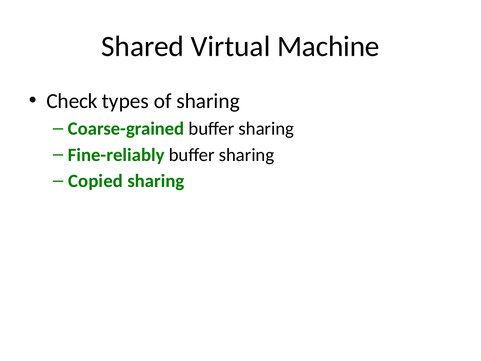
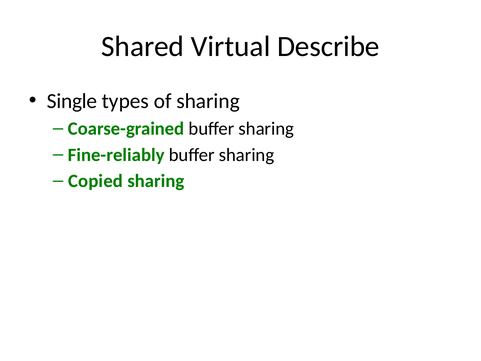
Machine: Machine -> Describe (328, 47)
Check: Check -> Single (72, 101)
